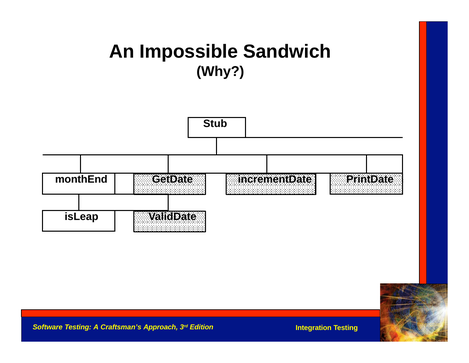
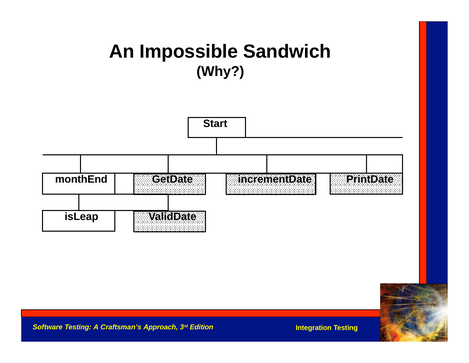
Stub: Stub -> Start (215, 123)
